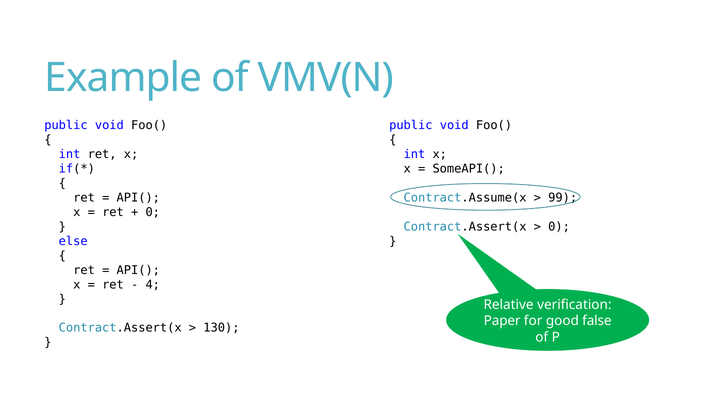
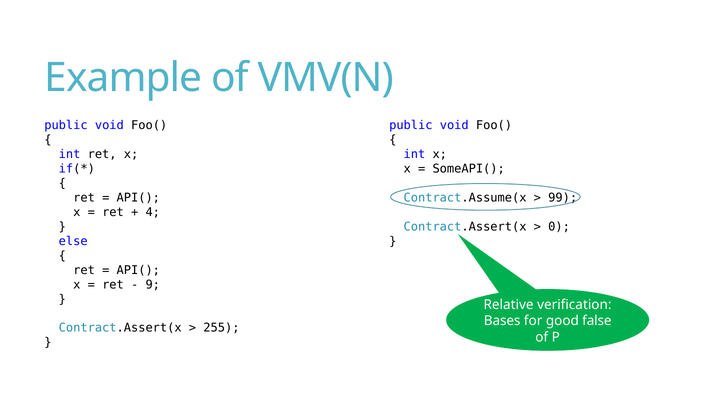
0: 0 -> 4 (153, 212)
4: 4 -> 9 (153, 284)
Paper: Paper -> Bases (502, 321)
130: 130 -> 255 (221, 328)
